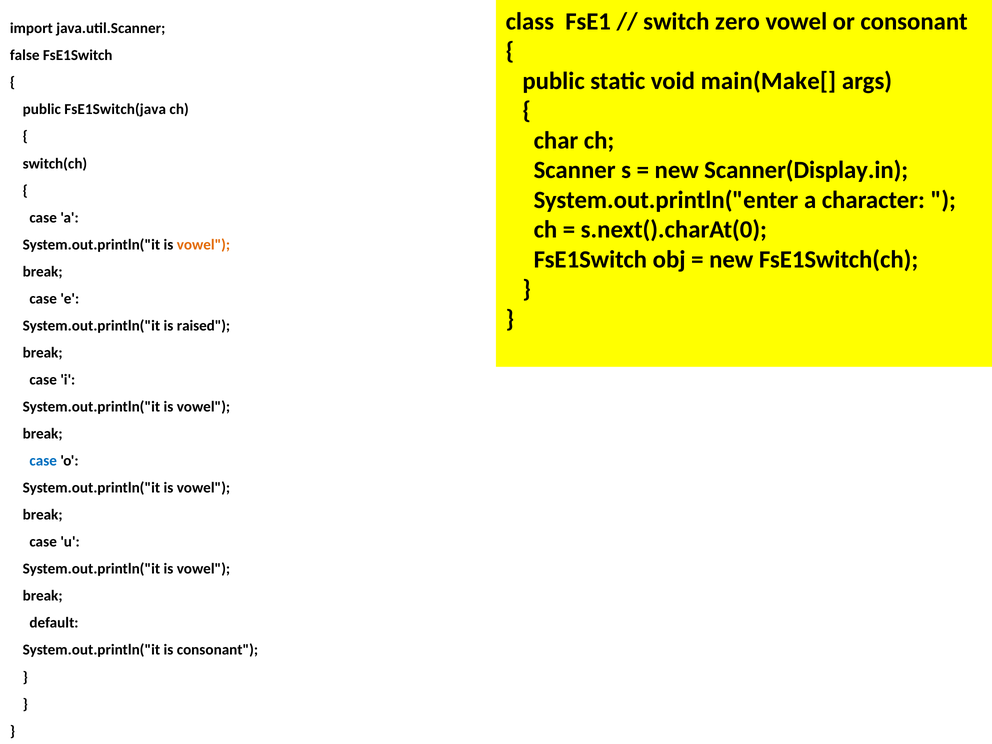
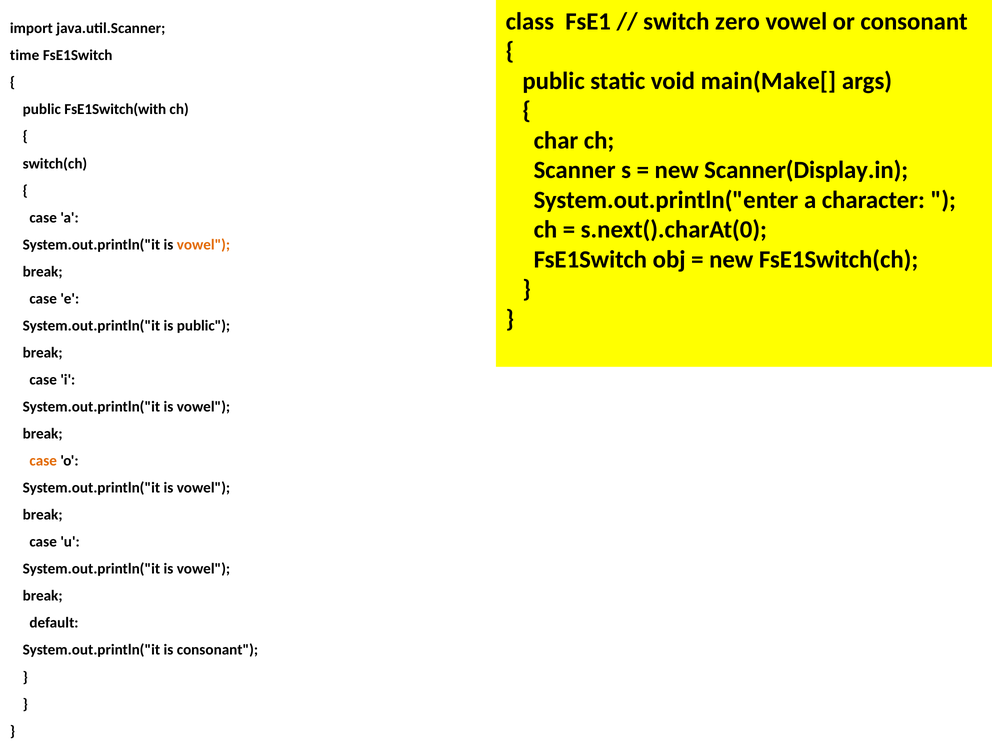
false: false -> time (25, 55)
FsE1Switch(java: FsE1Switch(java -> FsE1Switch(with (115, 109)
is raised: raised -> public (203, 326)
case colour: blue -> orange (43, 461)
